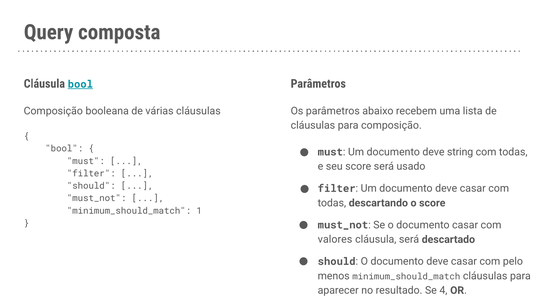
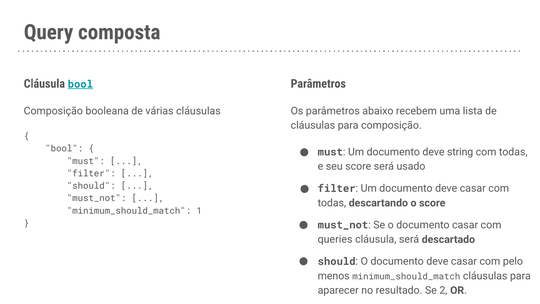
valores: valores -> queries (335, 239)
4: 4 -> 2 (443, 290)
